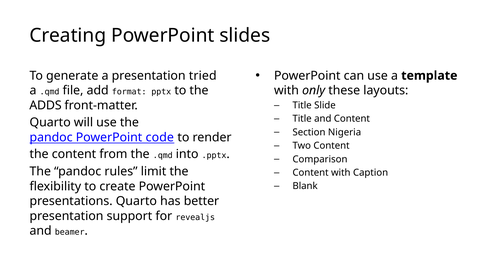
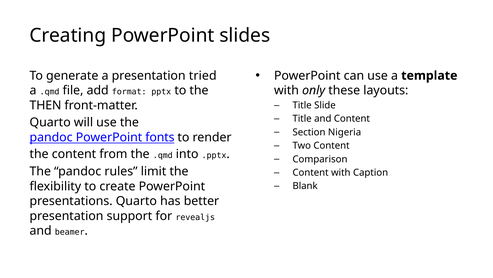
ADDS: ADDS -> THEN (45, 105)
code: code -> fonts (160, 137)
